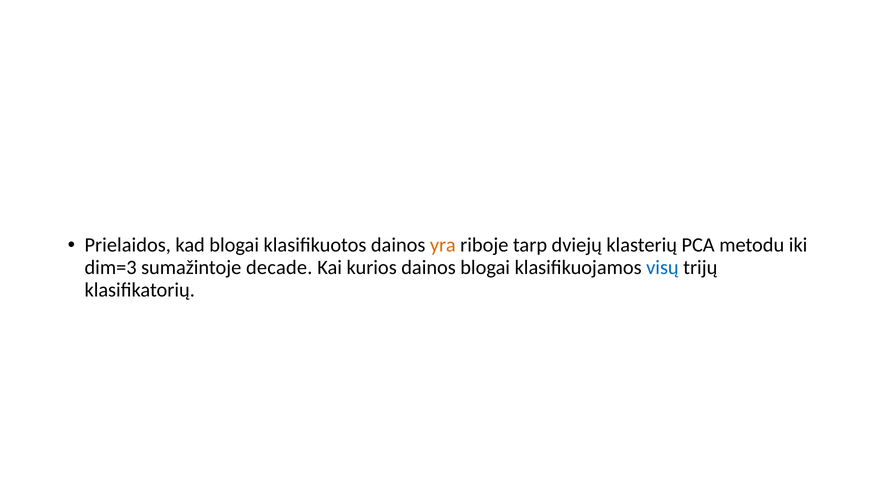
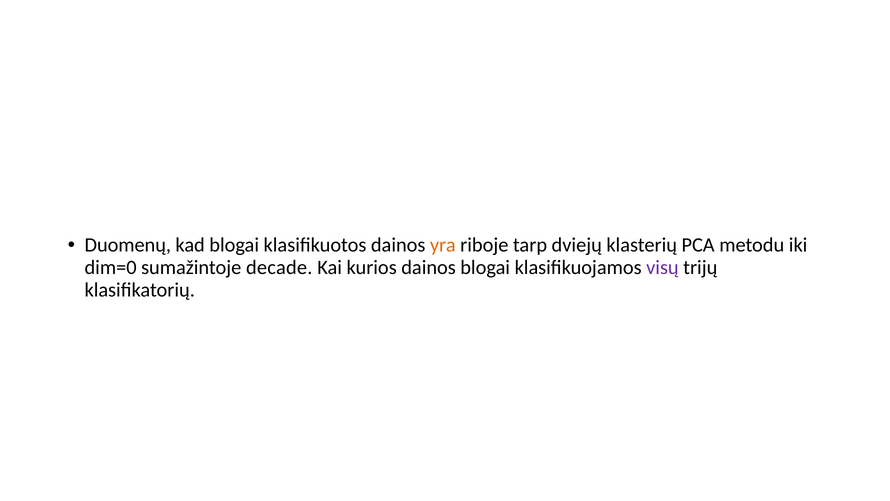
Prielaidos: Prielaidos -> Duomenų (128, 245)
dim=3: dim=3 -> dim=0 (111, 267)
visų colour: blue -> purple (662, 267)
